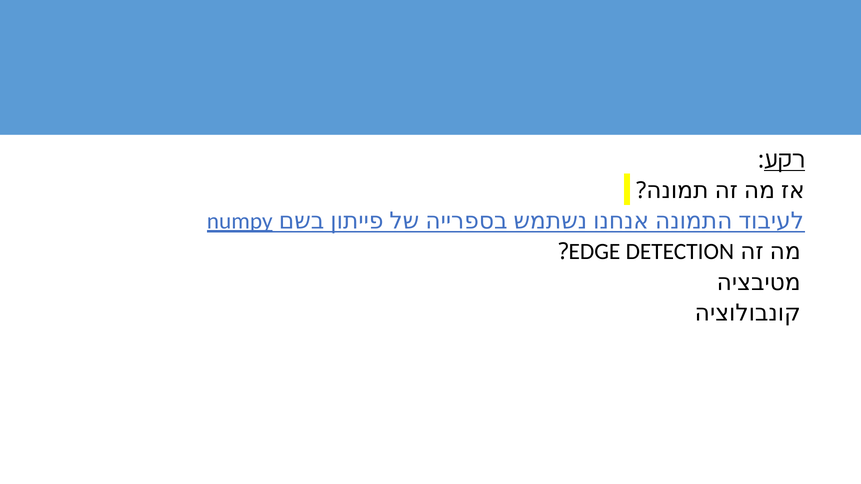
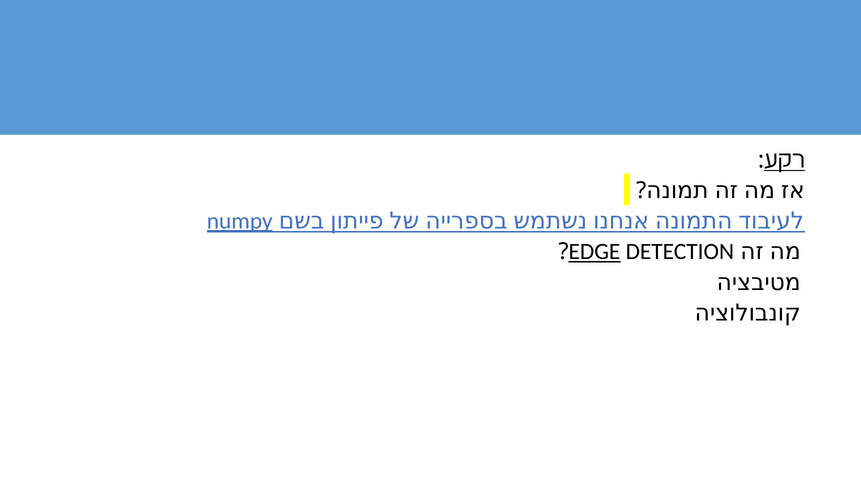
EDGE underline: none -> present (594, 252)
